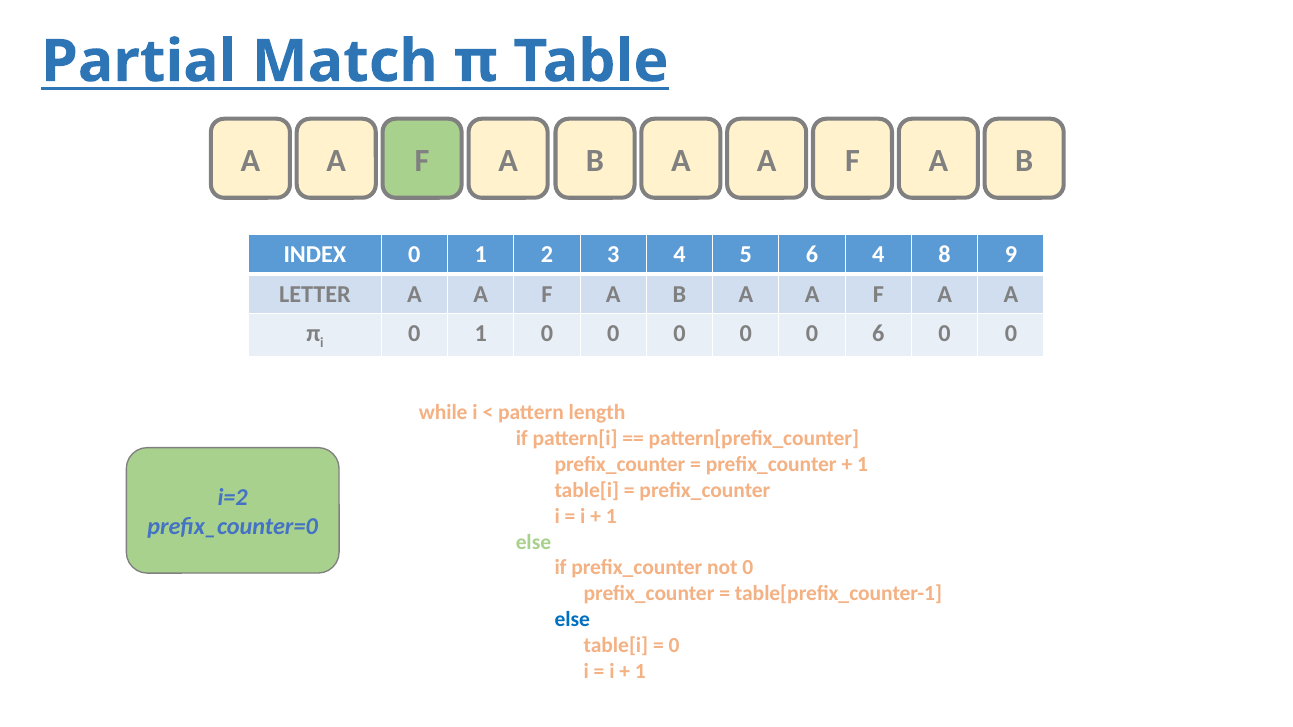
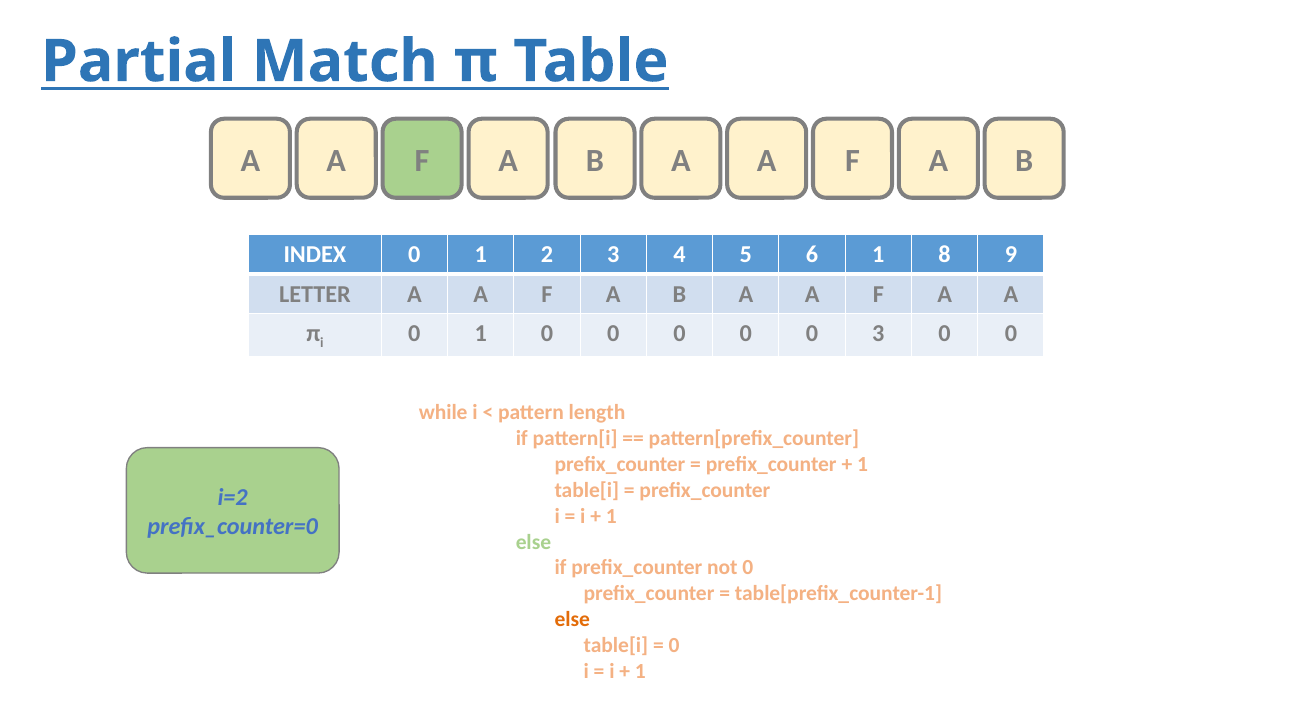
6 4: 4 -> 1 (878, 255)
0 6: 6 -> 3 (878, 334)
else colour: blue -> orange (572, 620)
